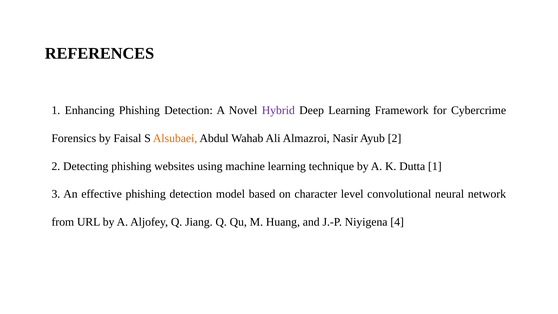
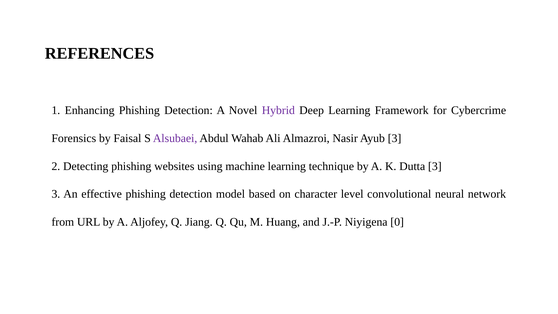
Alsubaei colour: orange -> purple (175, 138)
Ayub 2: 2 -> 3 (395, 138)
Dutta 1: 1 -> 3 (435, 166)
4: 4 -> 0 (397, 222)
